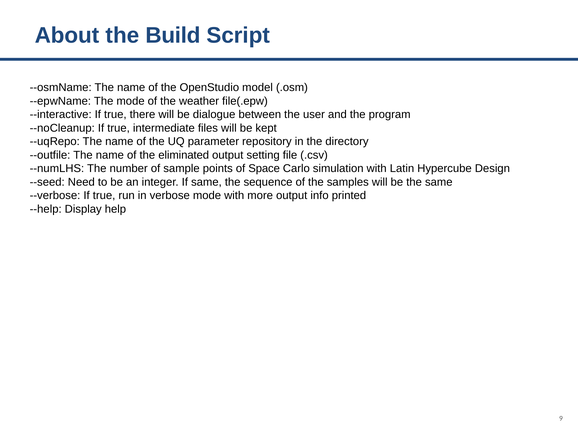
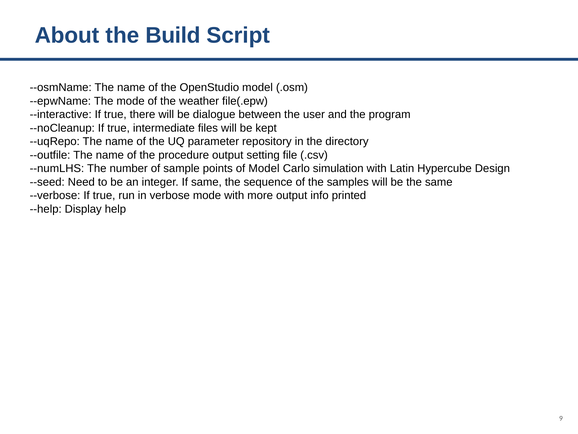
eliminated: eliminated -> procedure (184, 155)
of Space: Space -> Model (264, 168)
